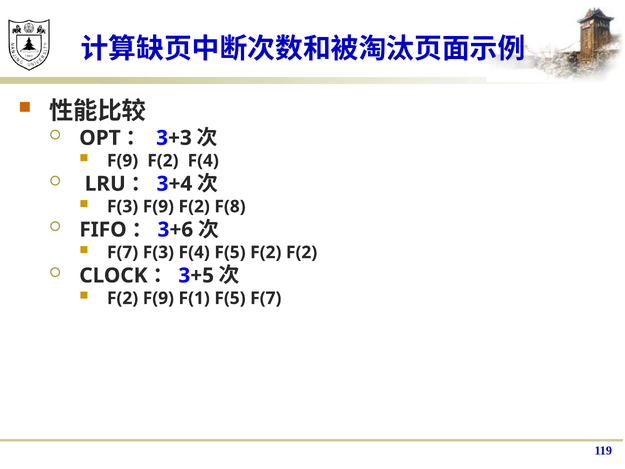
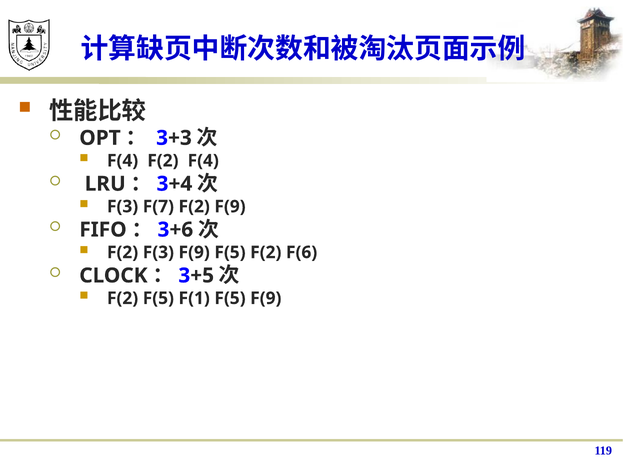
F(9: F(9 -> F(4 (123, 161)
F(3 F(9: F(9 -> F(7 (158, 206)
F(2 F(8: F(8 -> F(9 (230, 206)
F(7: F(7 -> F(2 (123, 252)
F(3 F(4: F(4 -> F(9 (194, 252)
F(2 F(2: F(2 -> F(6 (302, 252)
F(2 F(9: F(9 -> F(5 (158, 298)
F(5 F(7: F(7 -> F(9 (266, 298)
